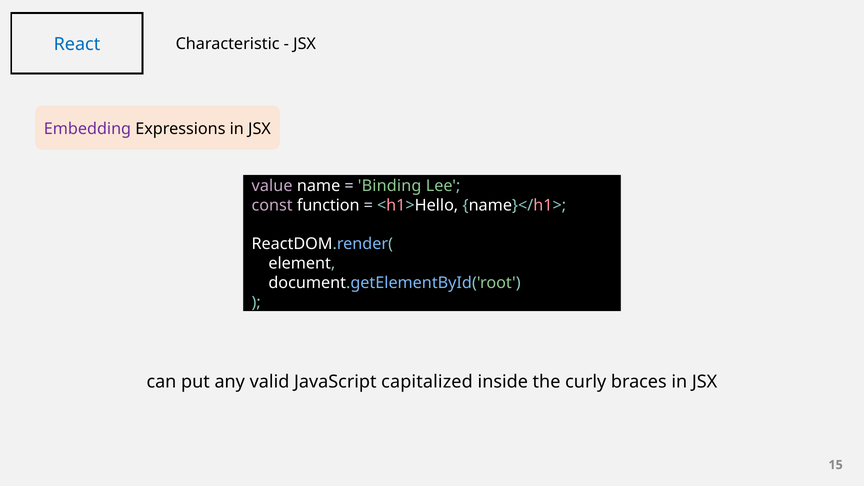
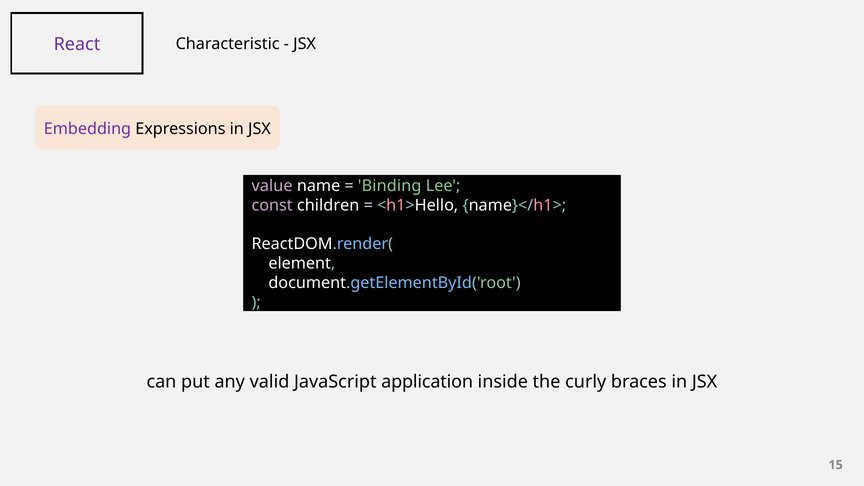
React colour: blue -> purple (77, 44)
function: function -> children (328, 205)
capitalized: capitalized -> application (427, 382)
